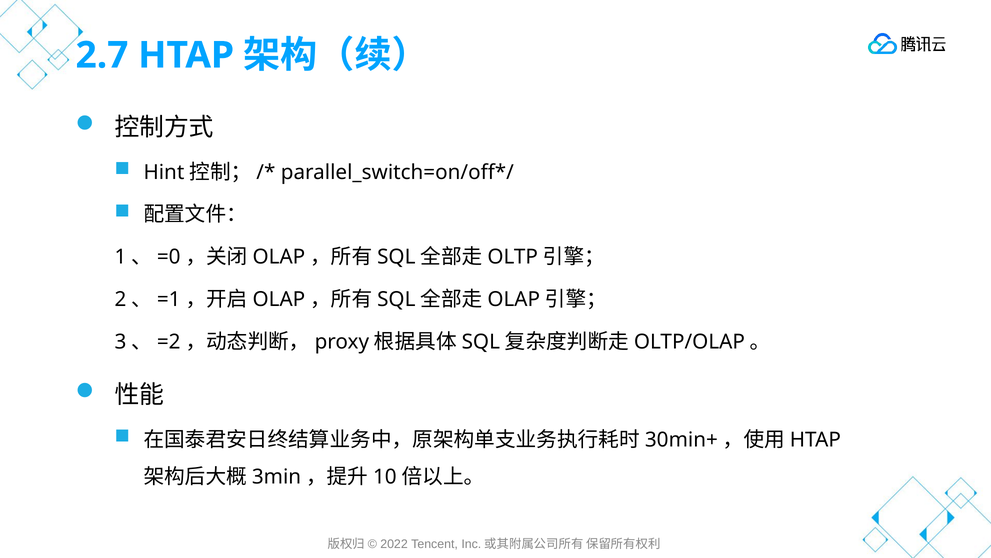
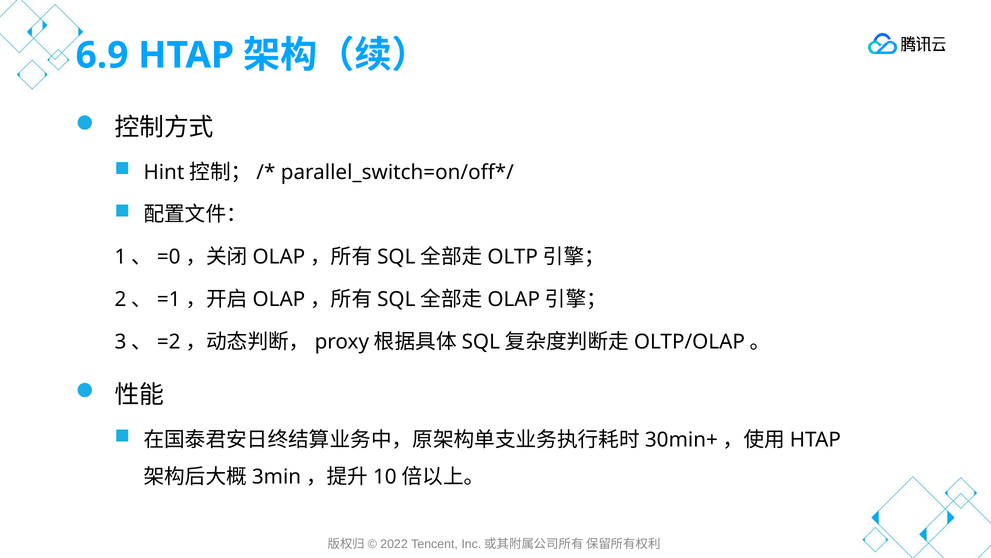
2.7: 2.7 -> 6.9 (102, 55)
